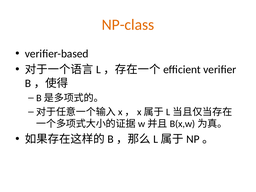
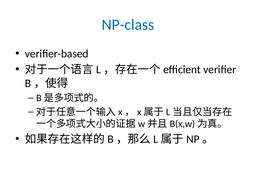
NP-class colour: orange -> blue (128, 25)
